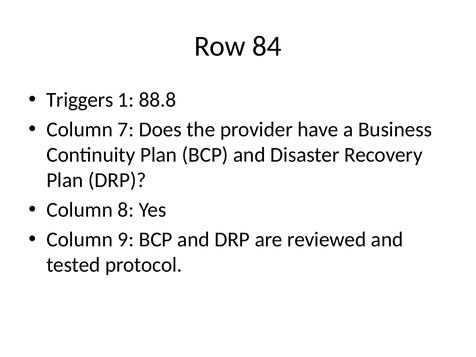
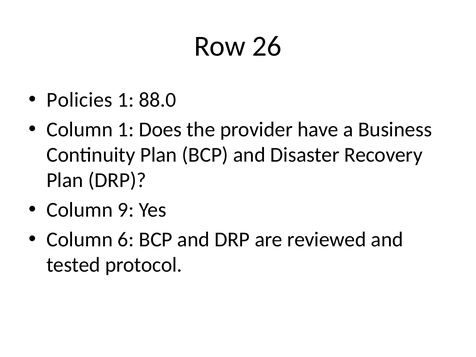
84: 84 -> 26 (267, 46)
Triggers: Triggers -> Policies (80, 100)
88.8: 88.8 -> 88.0 (158, 100)
Column 7: 7 -> 1 (126, 129)
8: 8 -> 9 (126, 210)
9: 9 -> 6 (126, 240)
